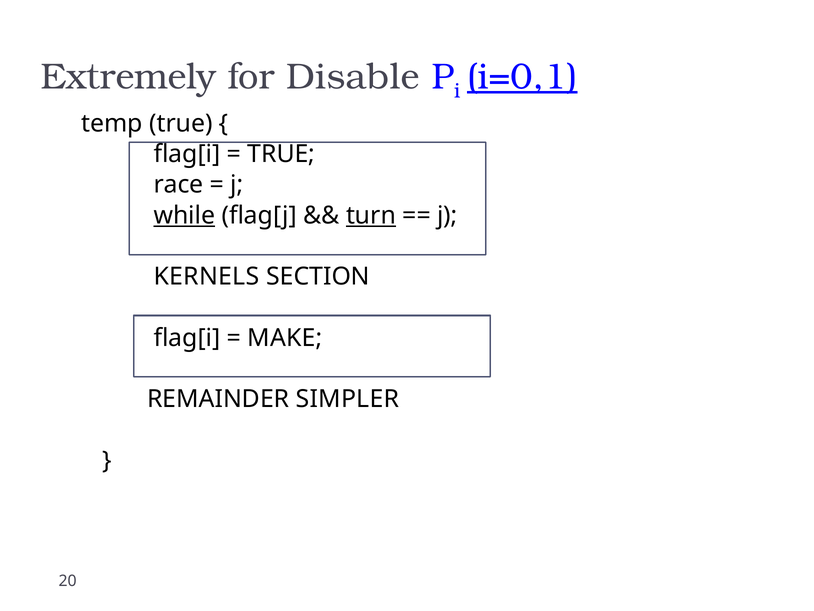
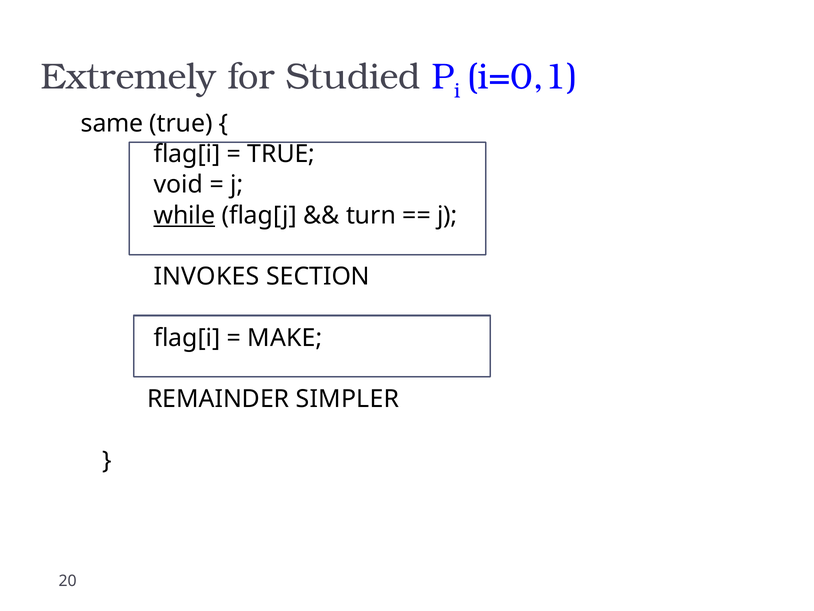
Disable: Disable -> Studied (353, 77)
i=0,1 underline: present -> none (522, 77)
temp: temp -> same (112, 123)
race: race -> void (178, 184)
turn underline: present -> none (371, 215)
KERNELS: KERNELS -> INVOKES (207, 276)
